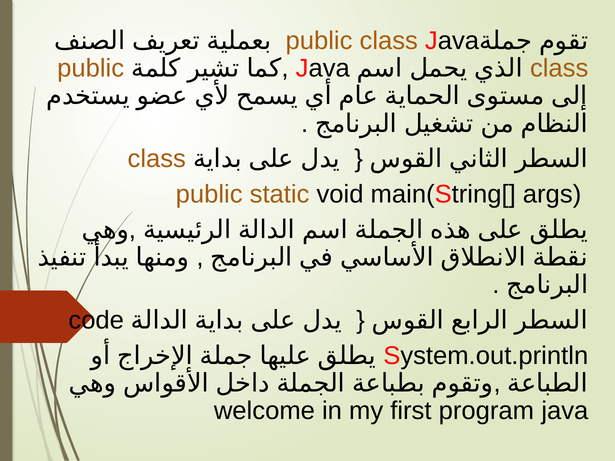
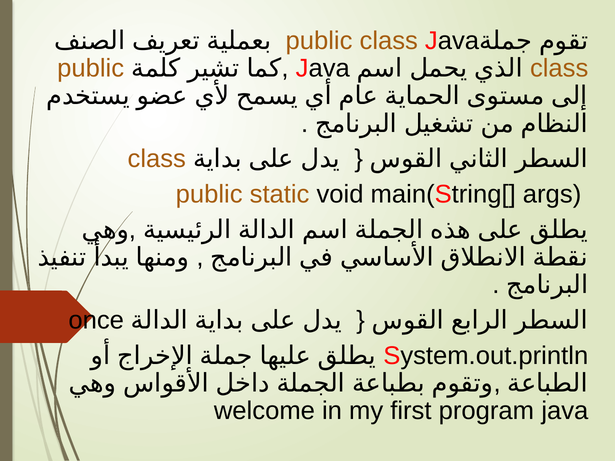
code: code -> once (96, 321)
